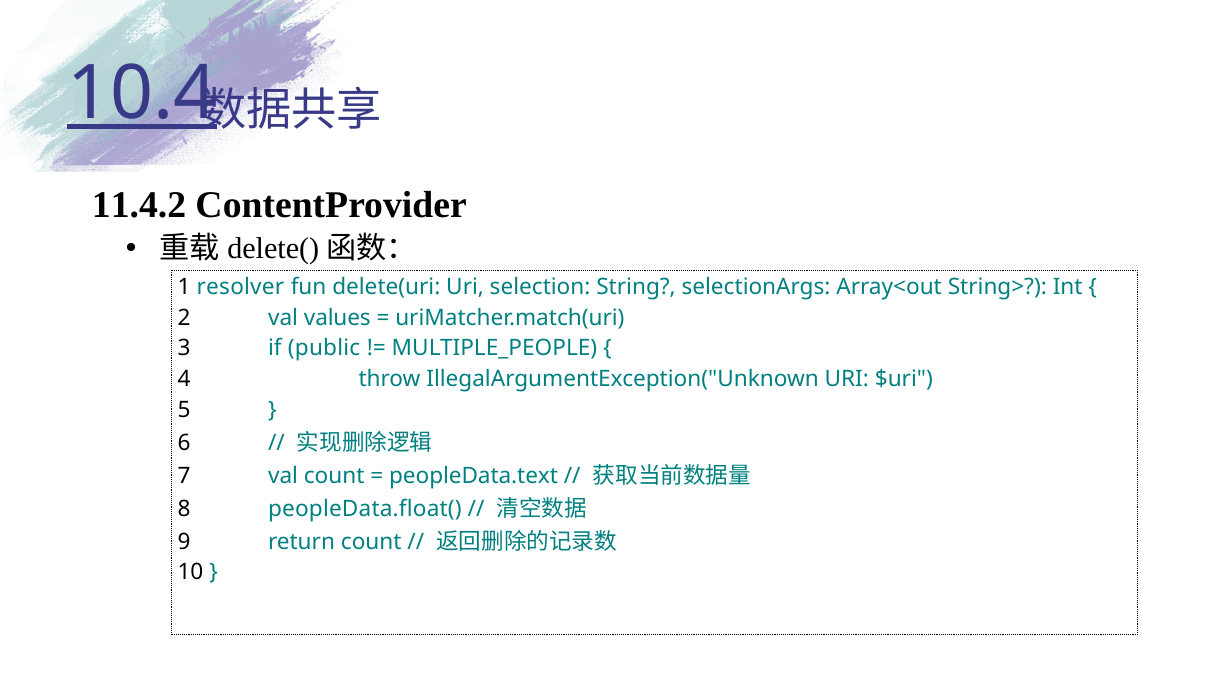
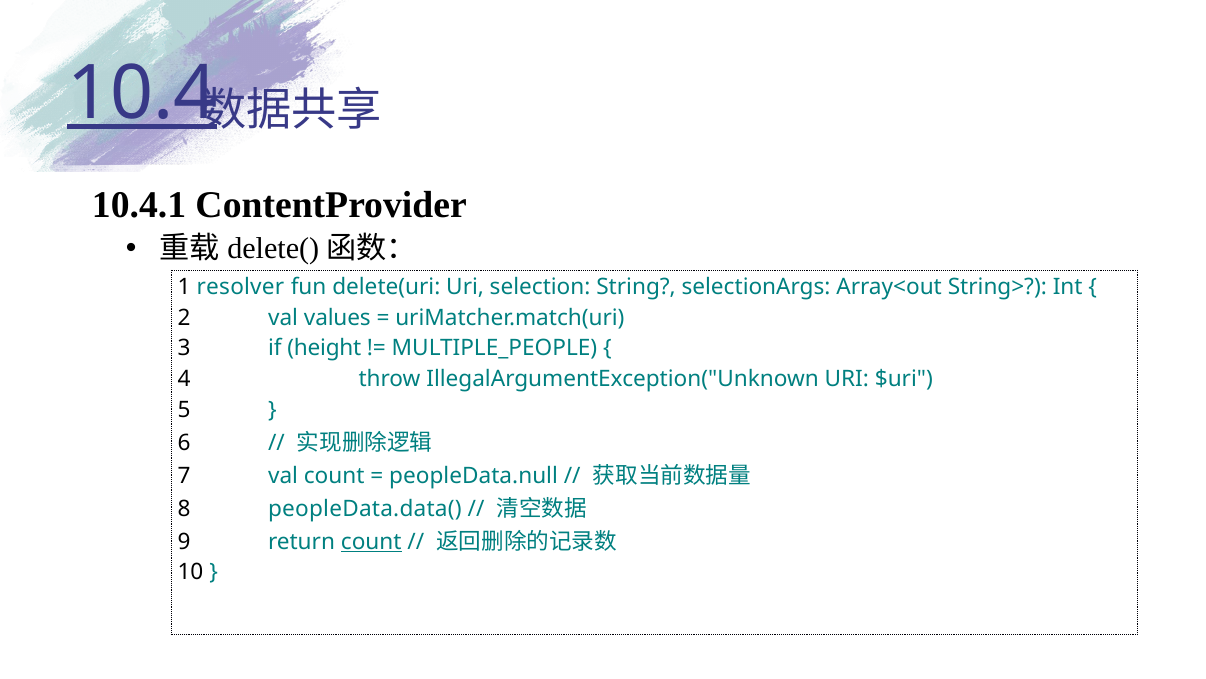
11.4.2: 11.4.2 -> 10.4.1 (139, 205)
public: public -> height (324, 348)
peopleData.text: peopleData.text -> peopleData.null (474, 475)
peopleData.float(: peopleData.float( -> peopleData.data( (365, 508)
count underline: none -> present (371, 541)
